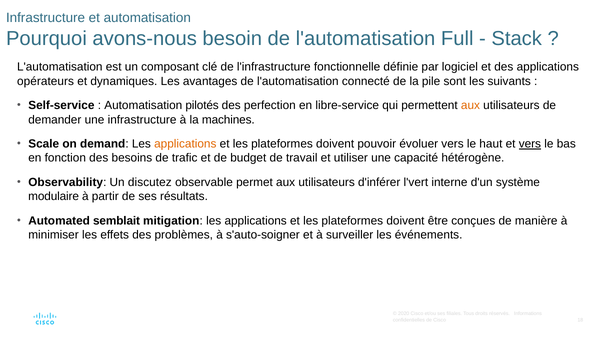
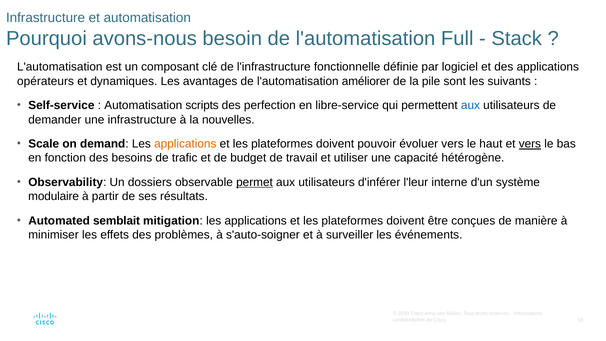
connecté: connecté -> améliorer (366, 81)
pilotés: pilotés -> scripts (202, 105)
aux colour: orange -> blue (470, 105)
machines: machines -> nouvelles (228, 120)
discutez: discutez -> dossiers (150, 182)
permet underline: none -> present (254, 182)
l'vert: l'vert -> l'leur (416, 182)
